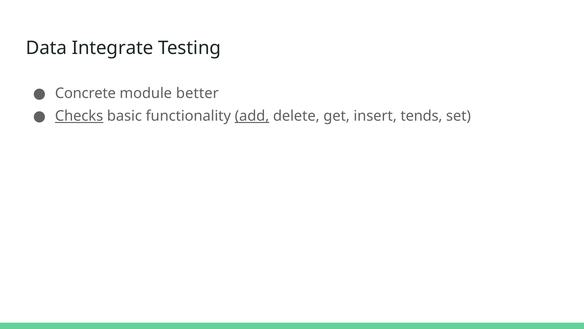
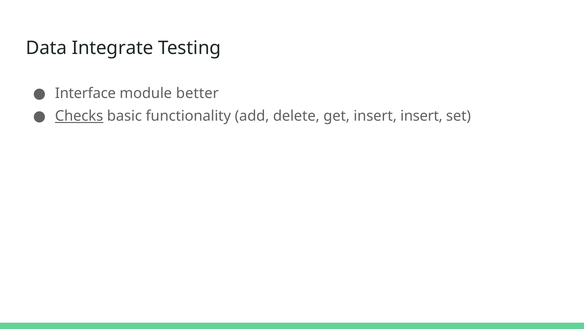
Concrete: Concrete -> Interface (85, 93)
add underline: present -> none (252, 116)
insert tends: tends -> insert (421, 116)
